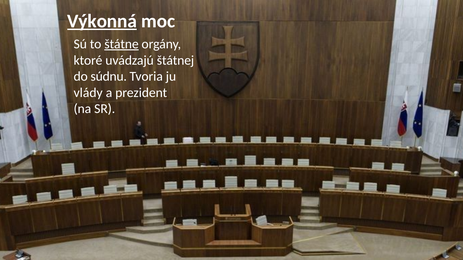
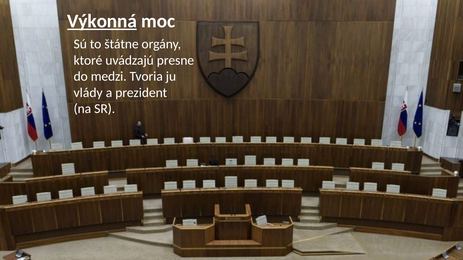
štátne underline: present -> none (122, 44)
štátnej: štátnej -> presne (175, 60)
súdnu: súdnu -> medzi (109, 77)
